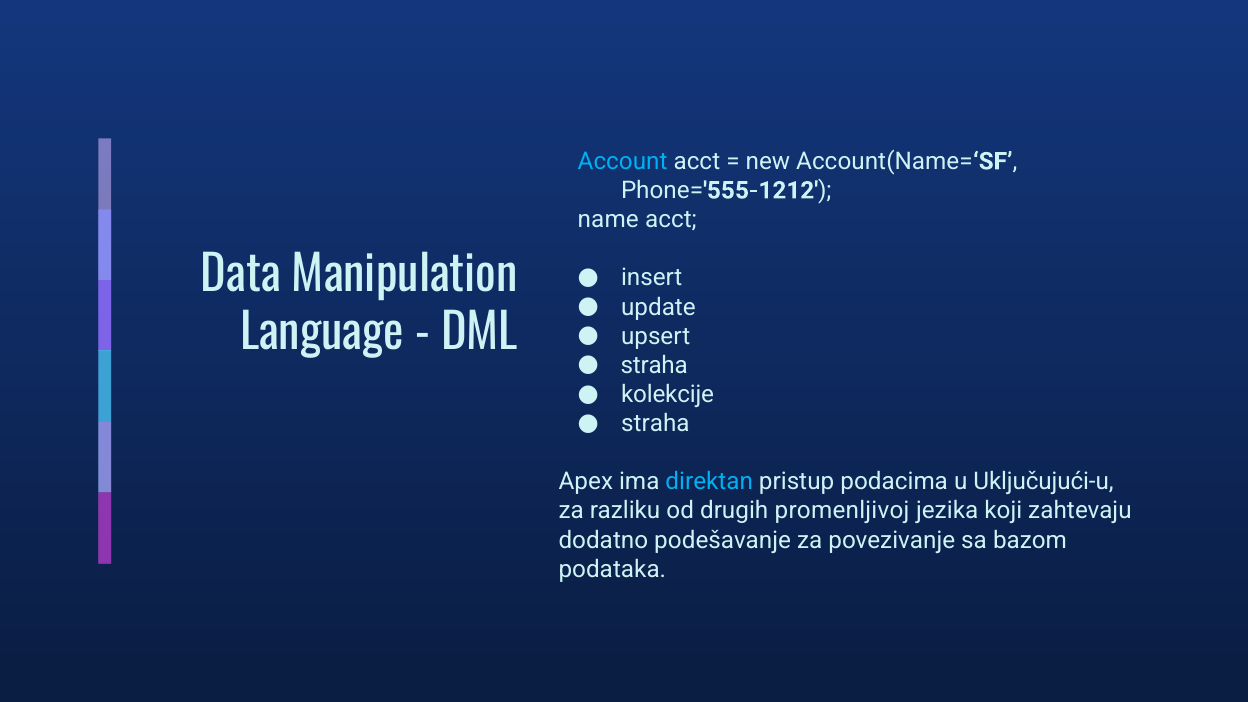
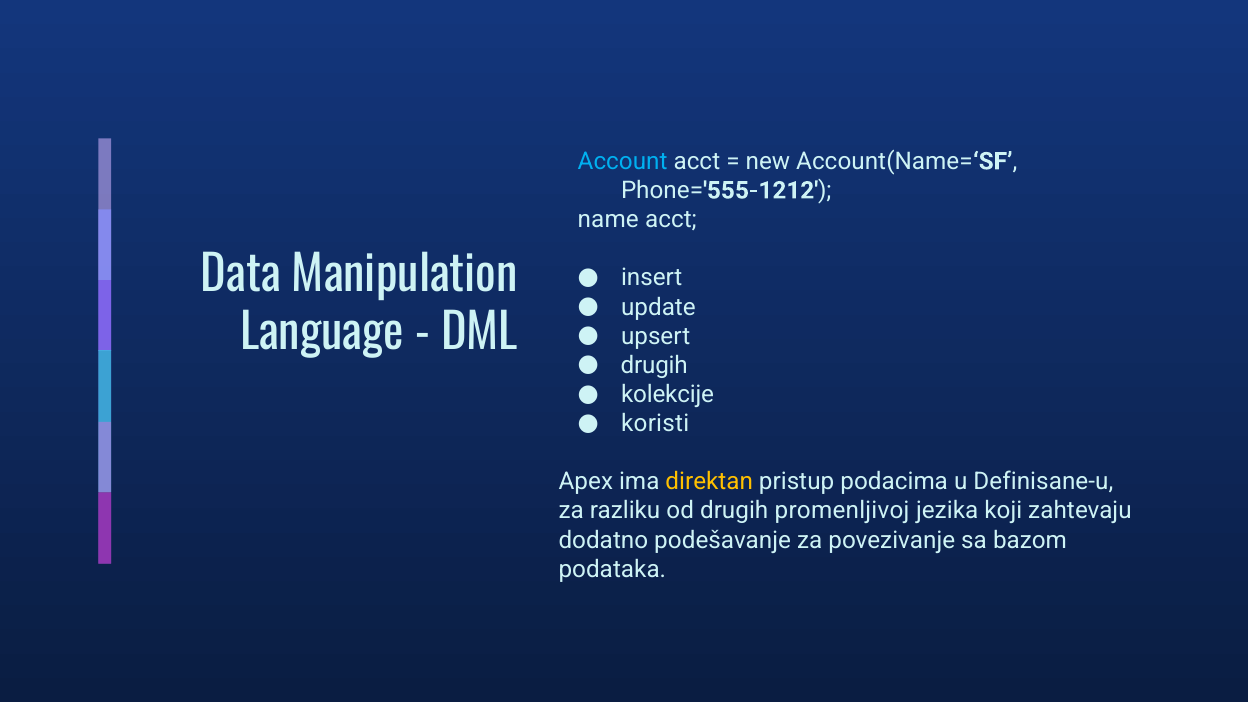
straha: straha -> drugih (654, 365)
straha: straha -> koristi (655, 424)
direktan colour: light blue -> yellow (709, 482)
Uključujući-u: Uključujući-u -> Definisane-u (1043, 482)
